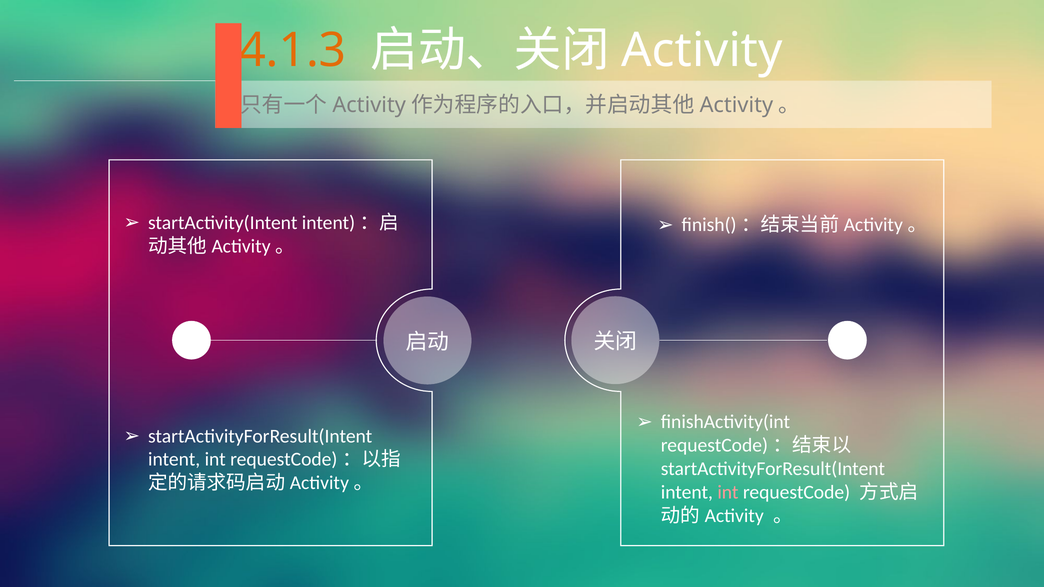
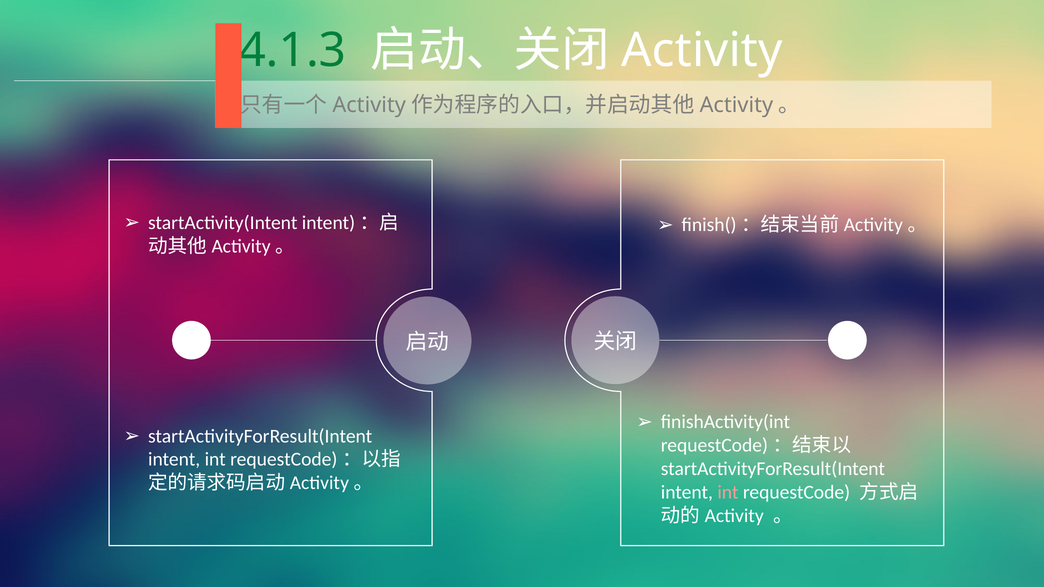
4.1.3 colour: orange -> green (292, 51)
